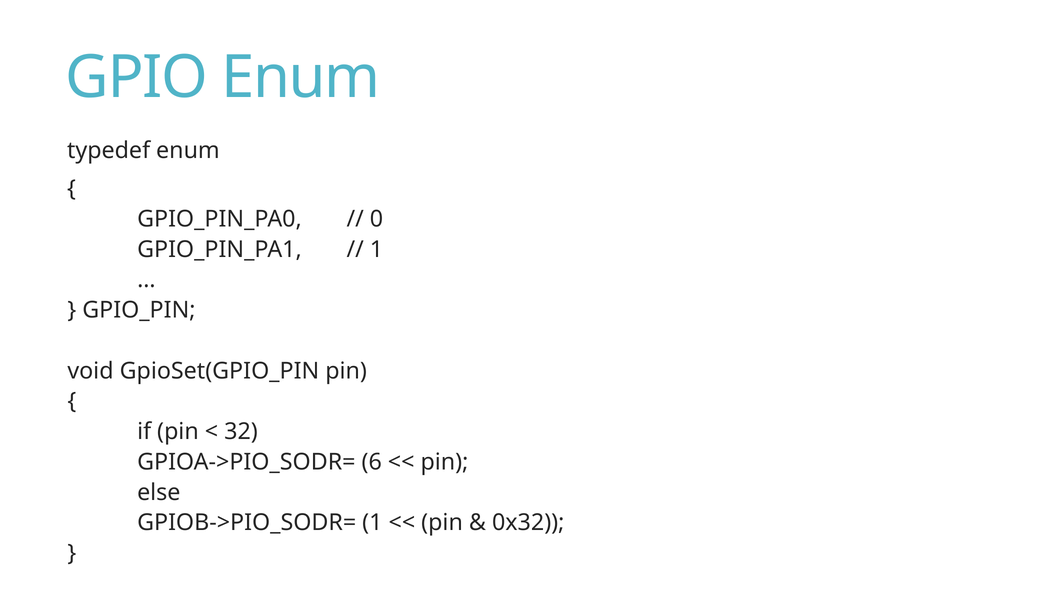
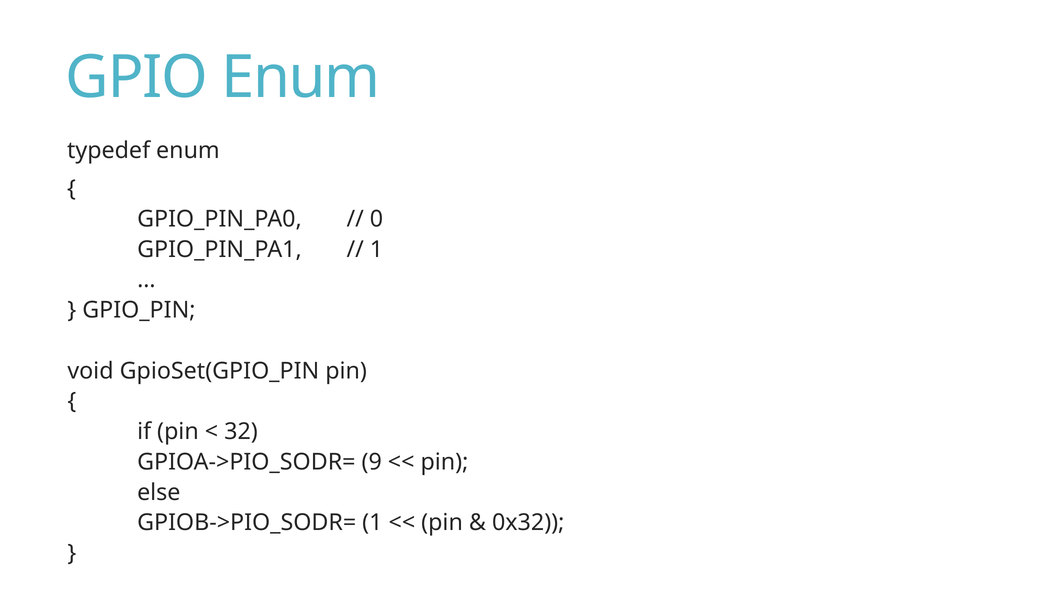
6: 6 -> 9 (372, 462)
